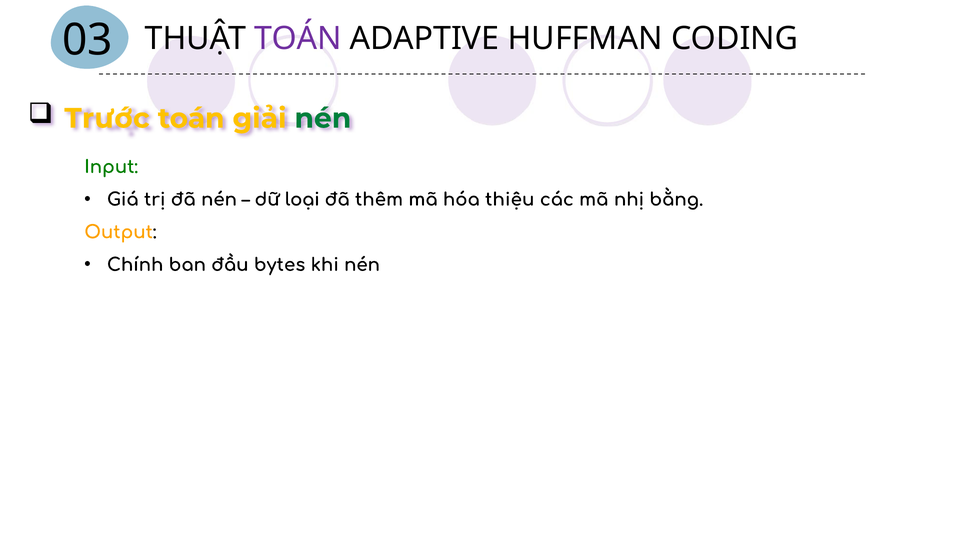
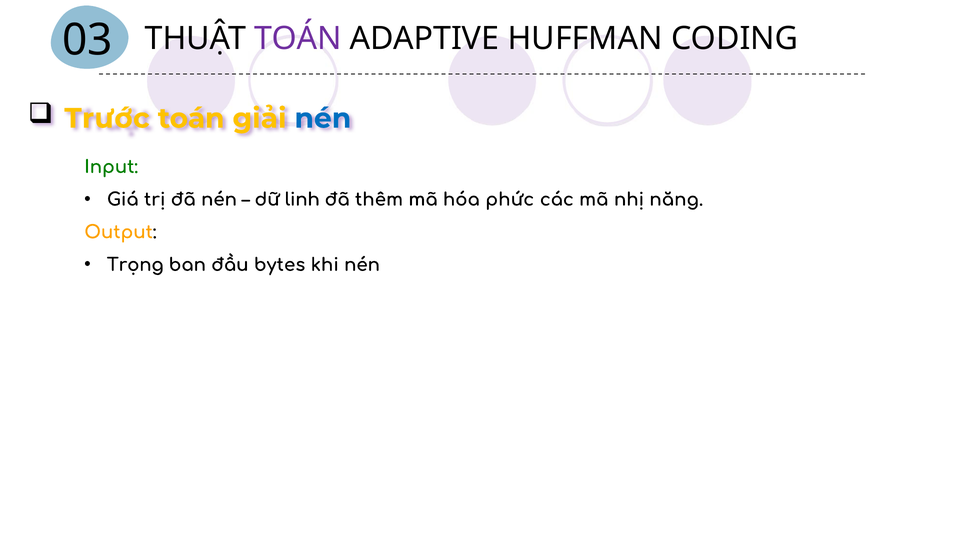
nén colour: green -> blue (323, 118)
loại: loại -> linh (302, 199)
thiệu: thiệu -> phức (510, 199)
bằng: bằng -> năng (676, 199)
Chính: Chính -> Trọng (135, 265)
